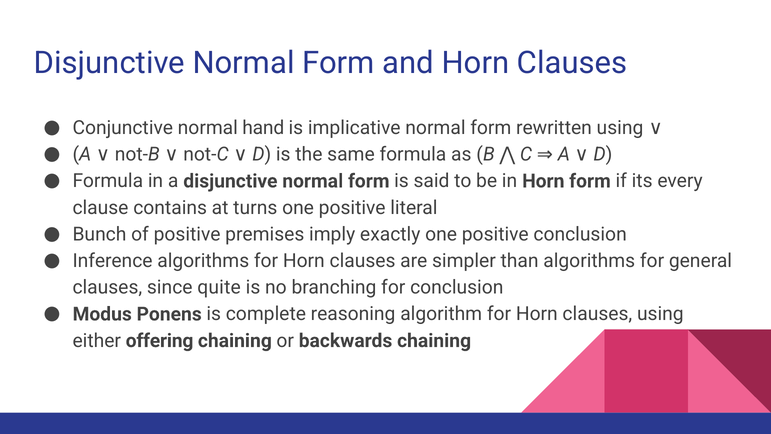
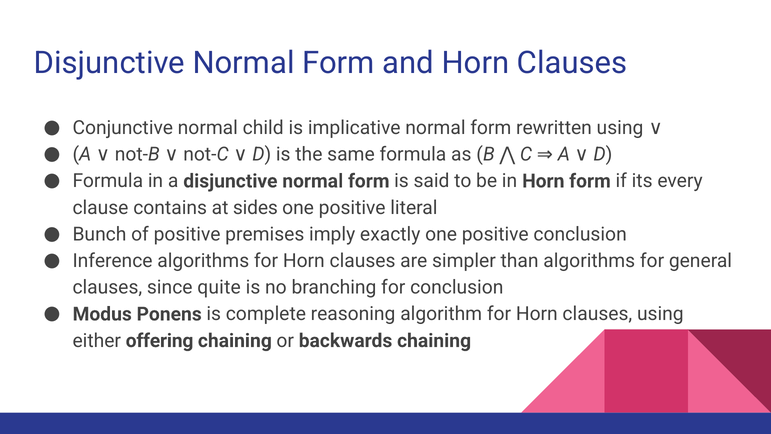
hand: hand -> child (263, 128)
turns: turns -> sides (255, 208)
